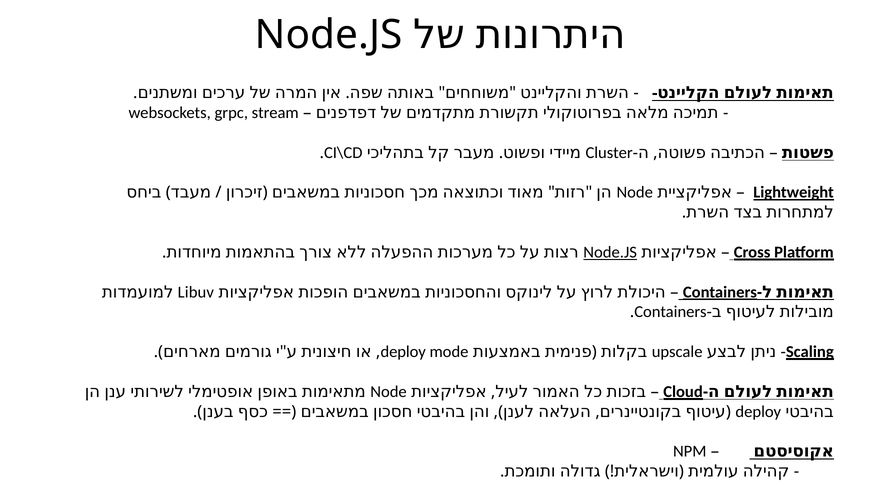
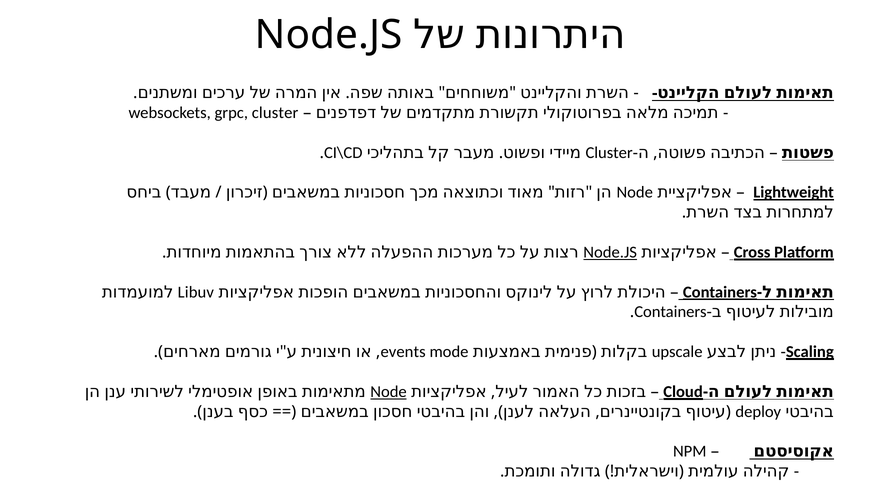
grpc stream: stream -> cluster (275, 113)
deploy: deploy -> events (403, 352)
Node underline: none -> present (389, 392)
